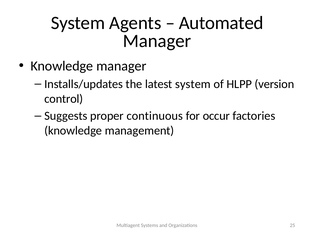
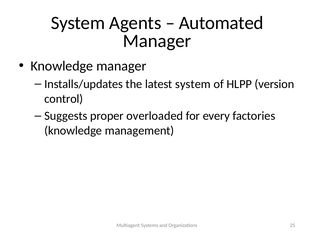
continuous: continuous -> overloaded (155, 116)
occur: occur -> every (216, 116)
